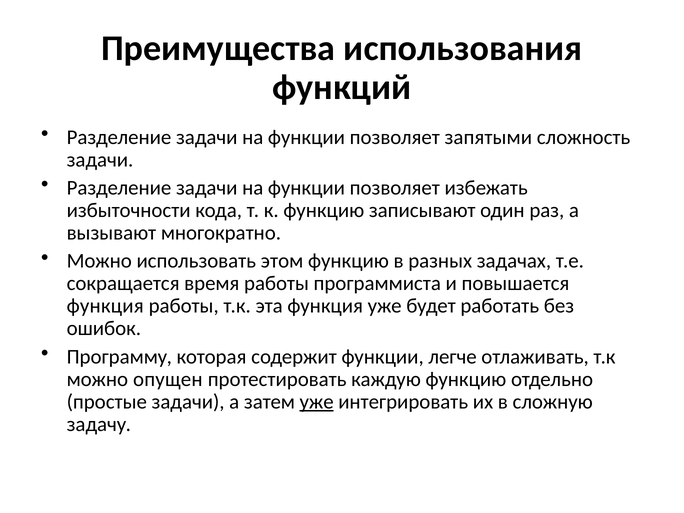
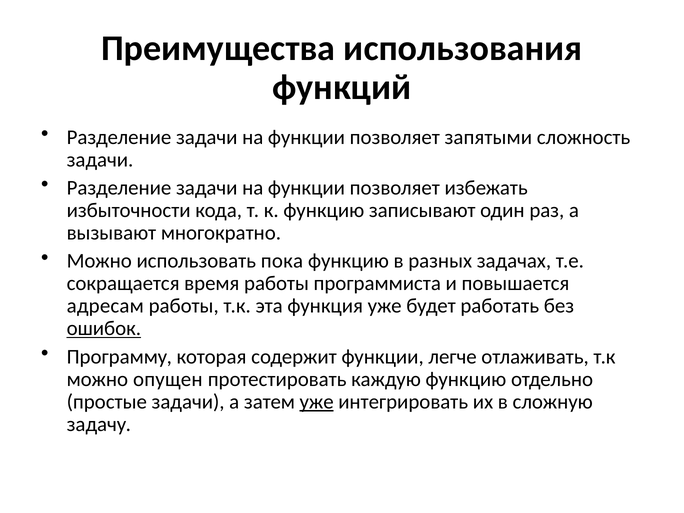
этом: этом -> пока (282, 261)
функция: функция -> адресам (105, 306)
ошибок underline: none -> present (104, 329)
